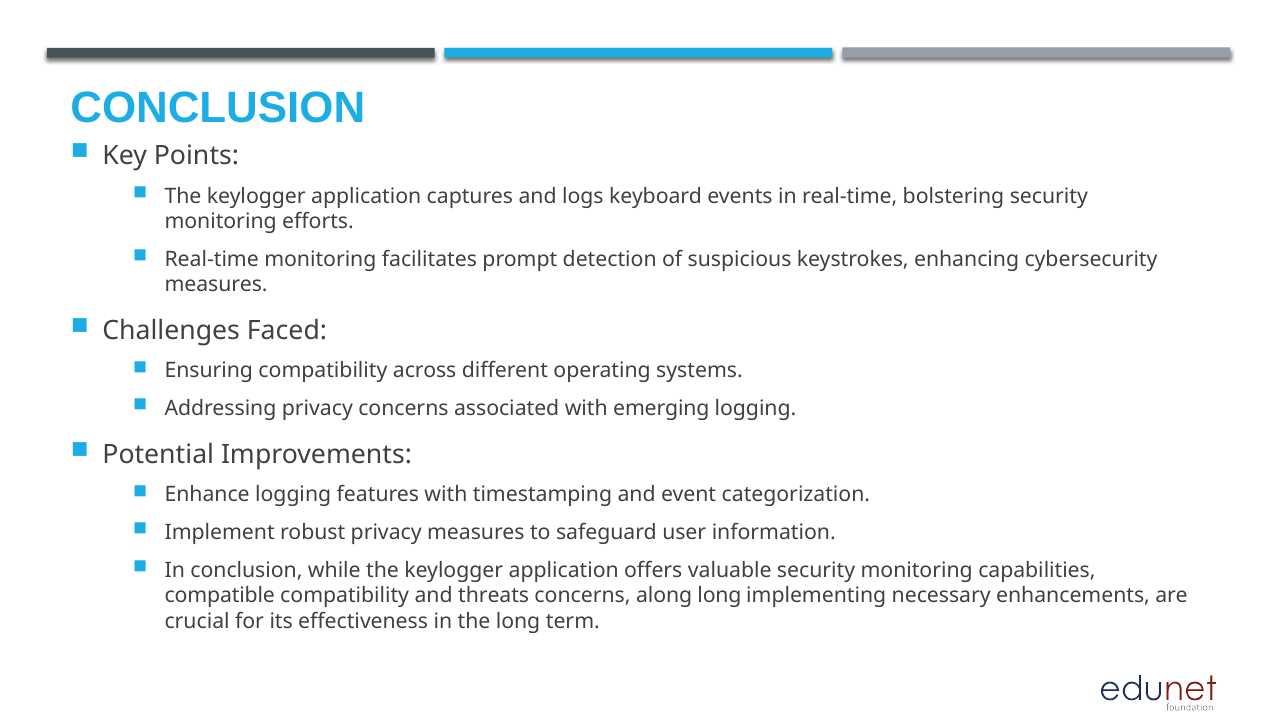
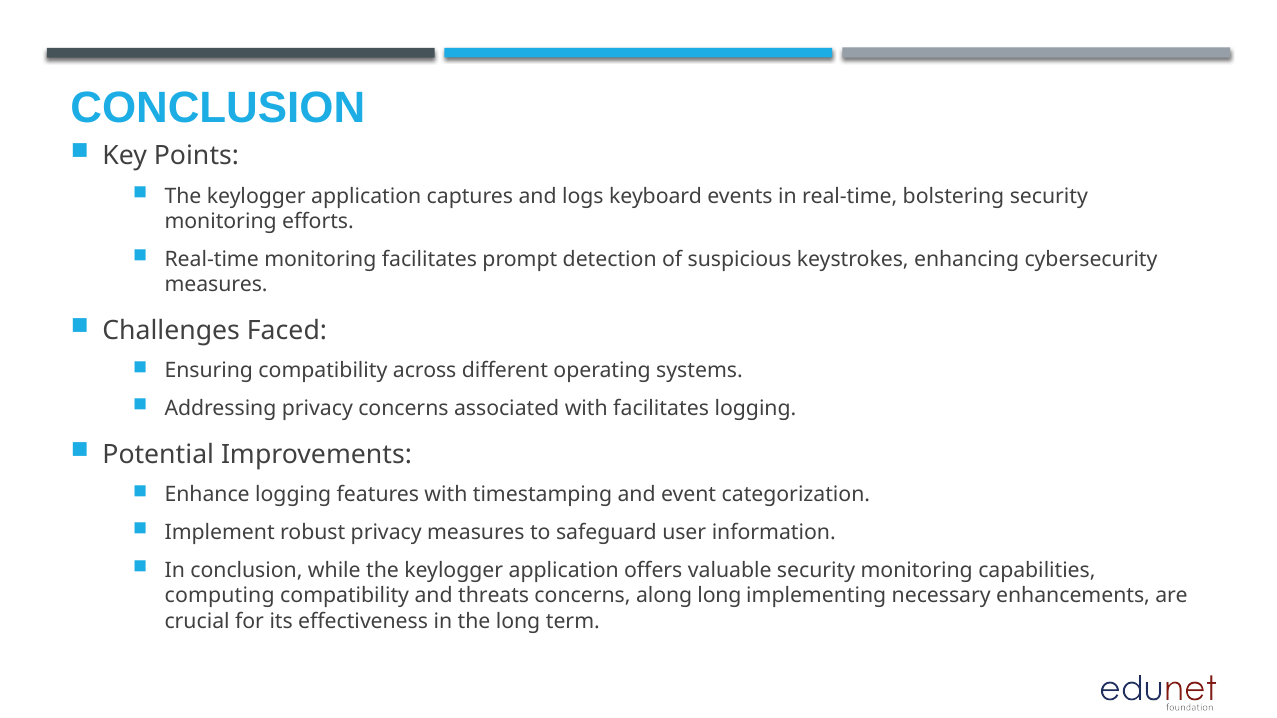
with emerging: emerging -> facilitates (661, 409)
compatible: compatible -> computing (220, 596)
